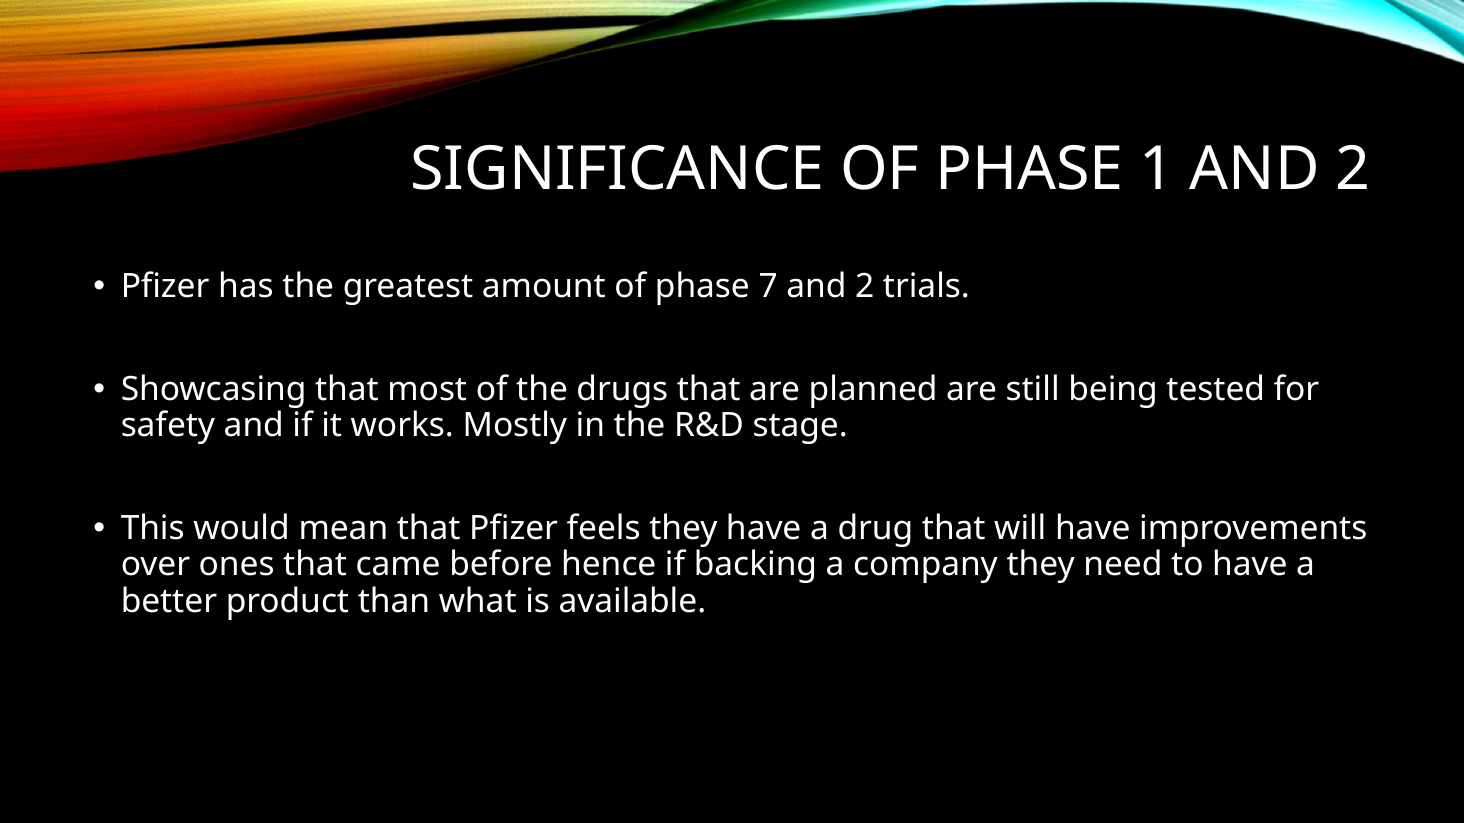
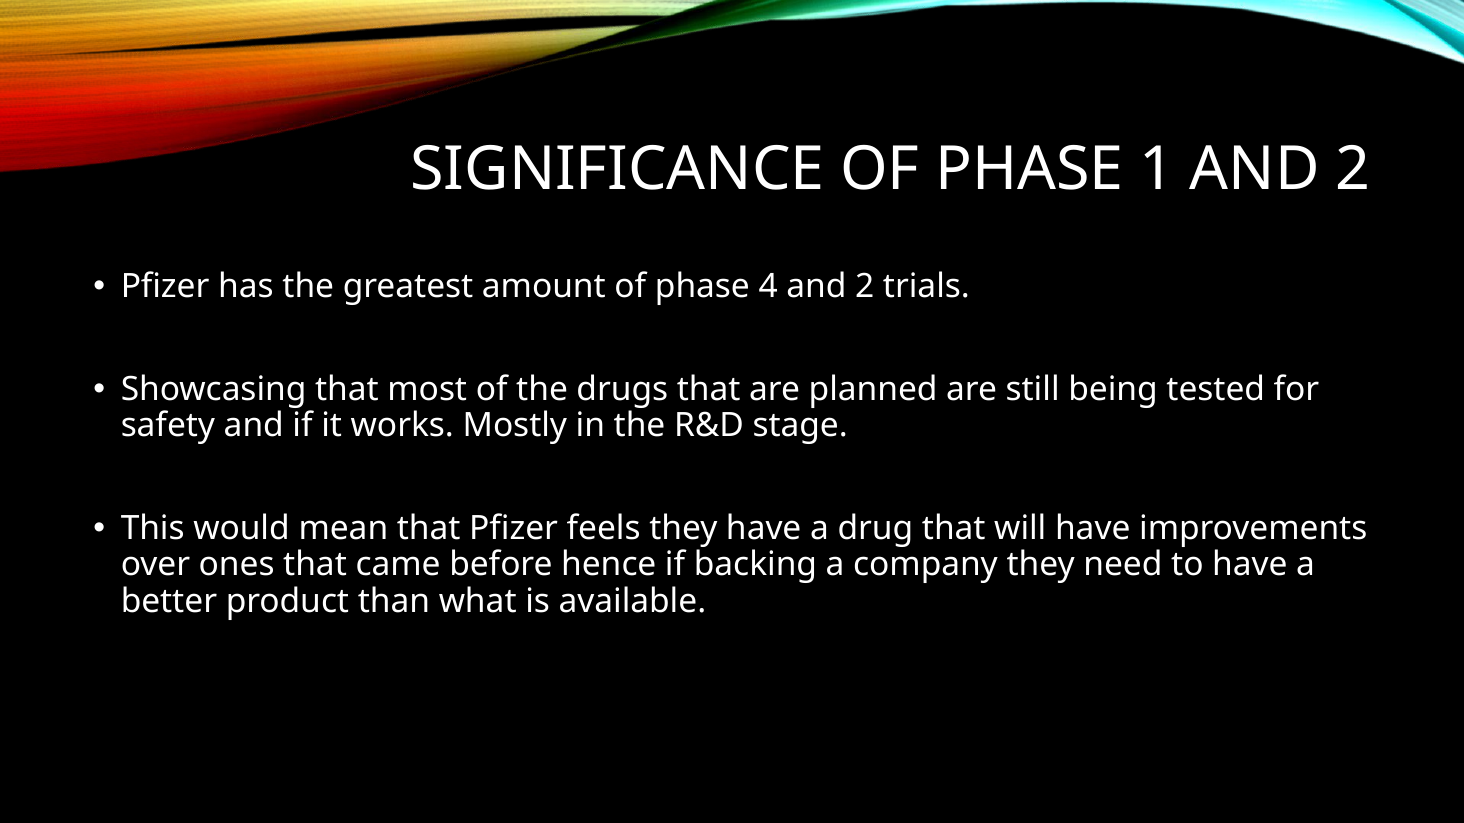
7: 7 -> 4 (768, 287)
